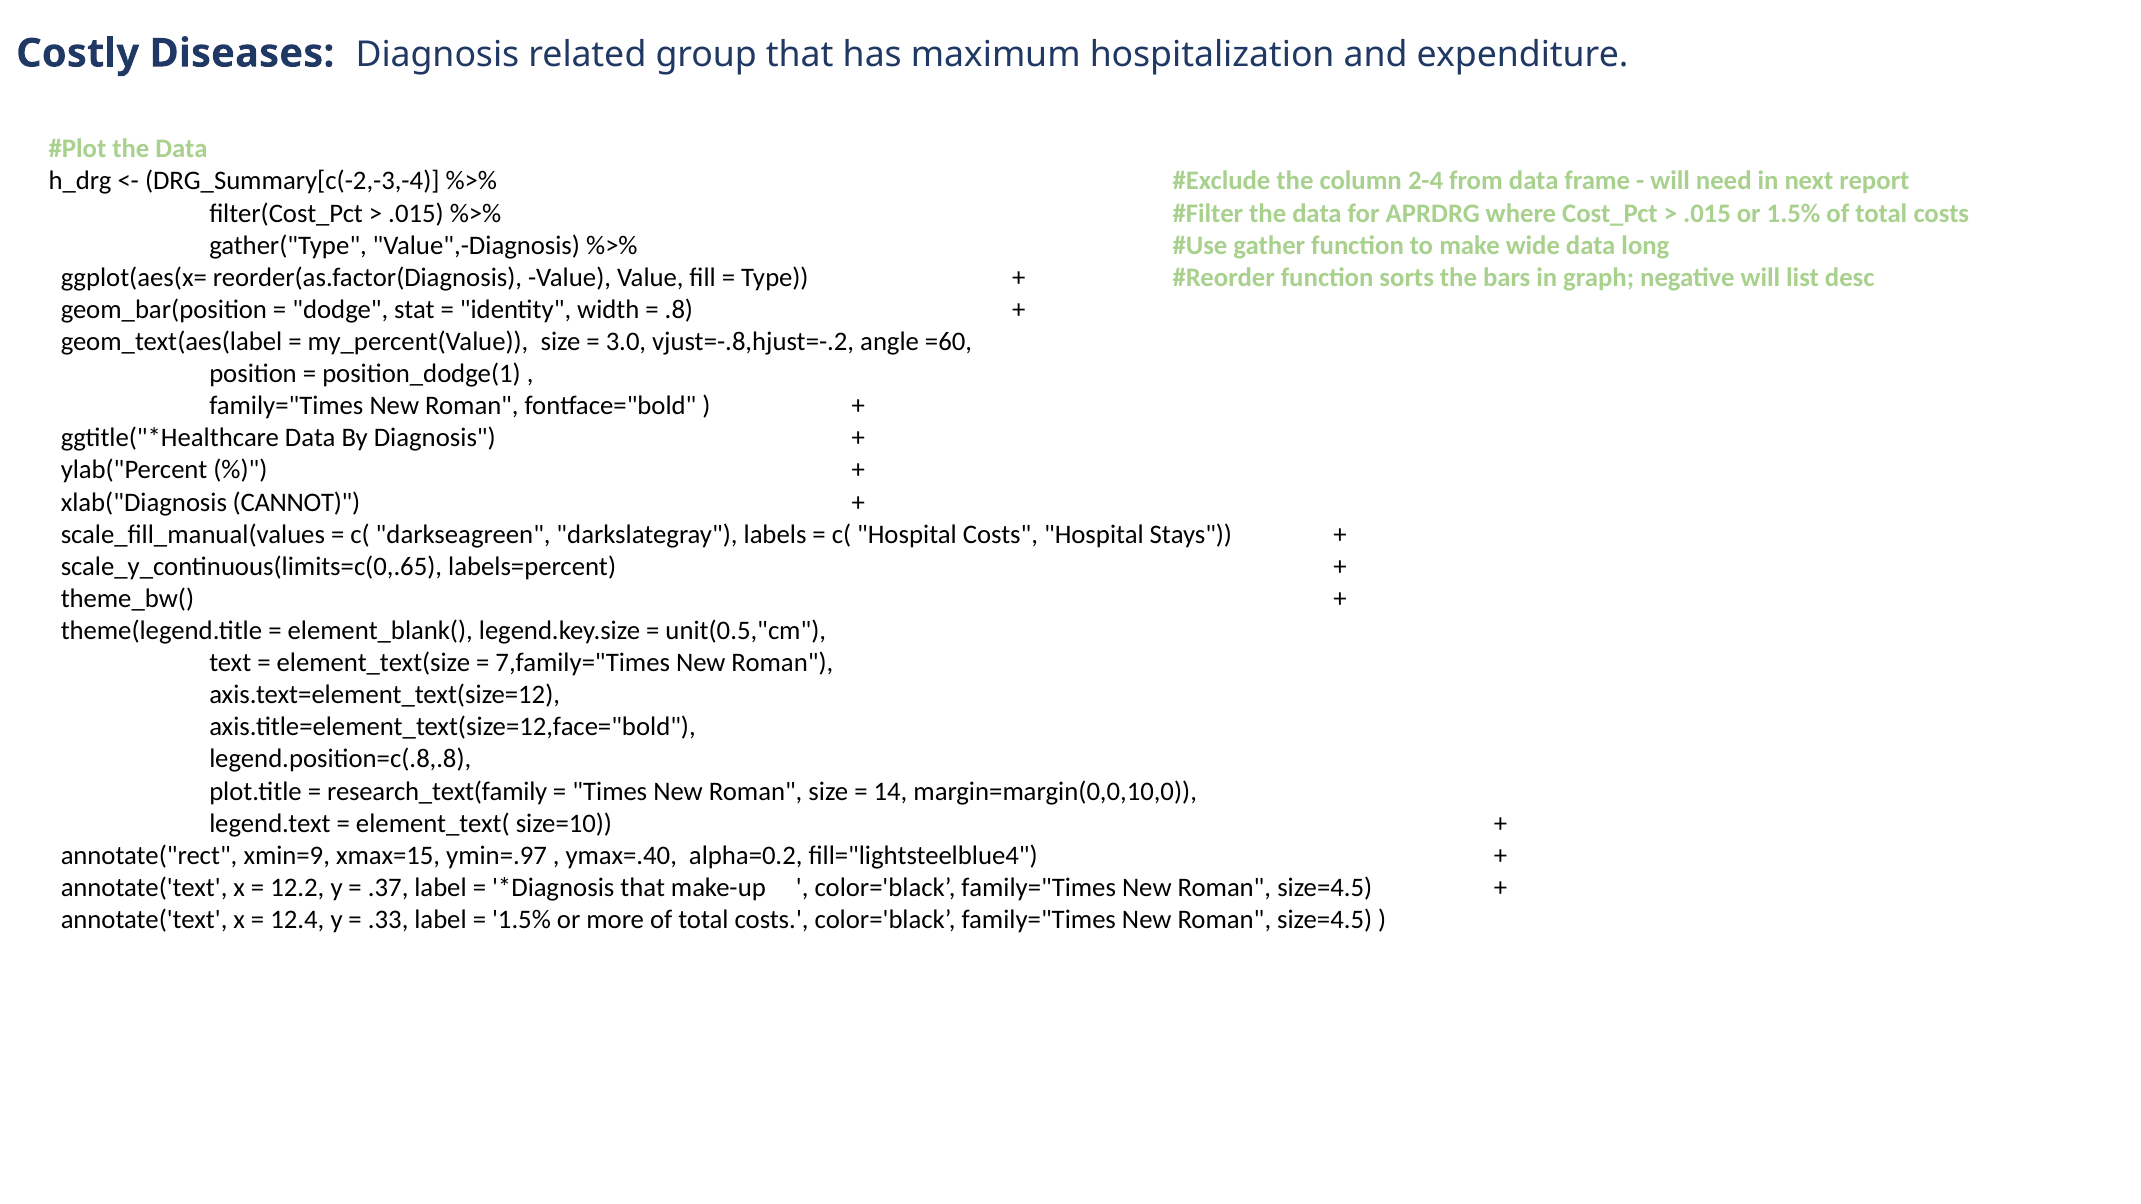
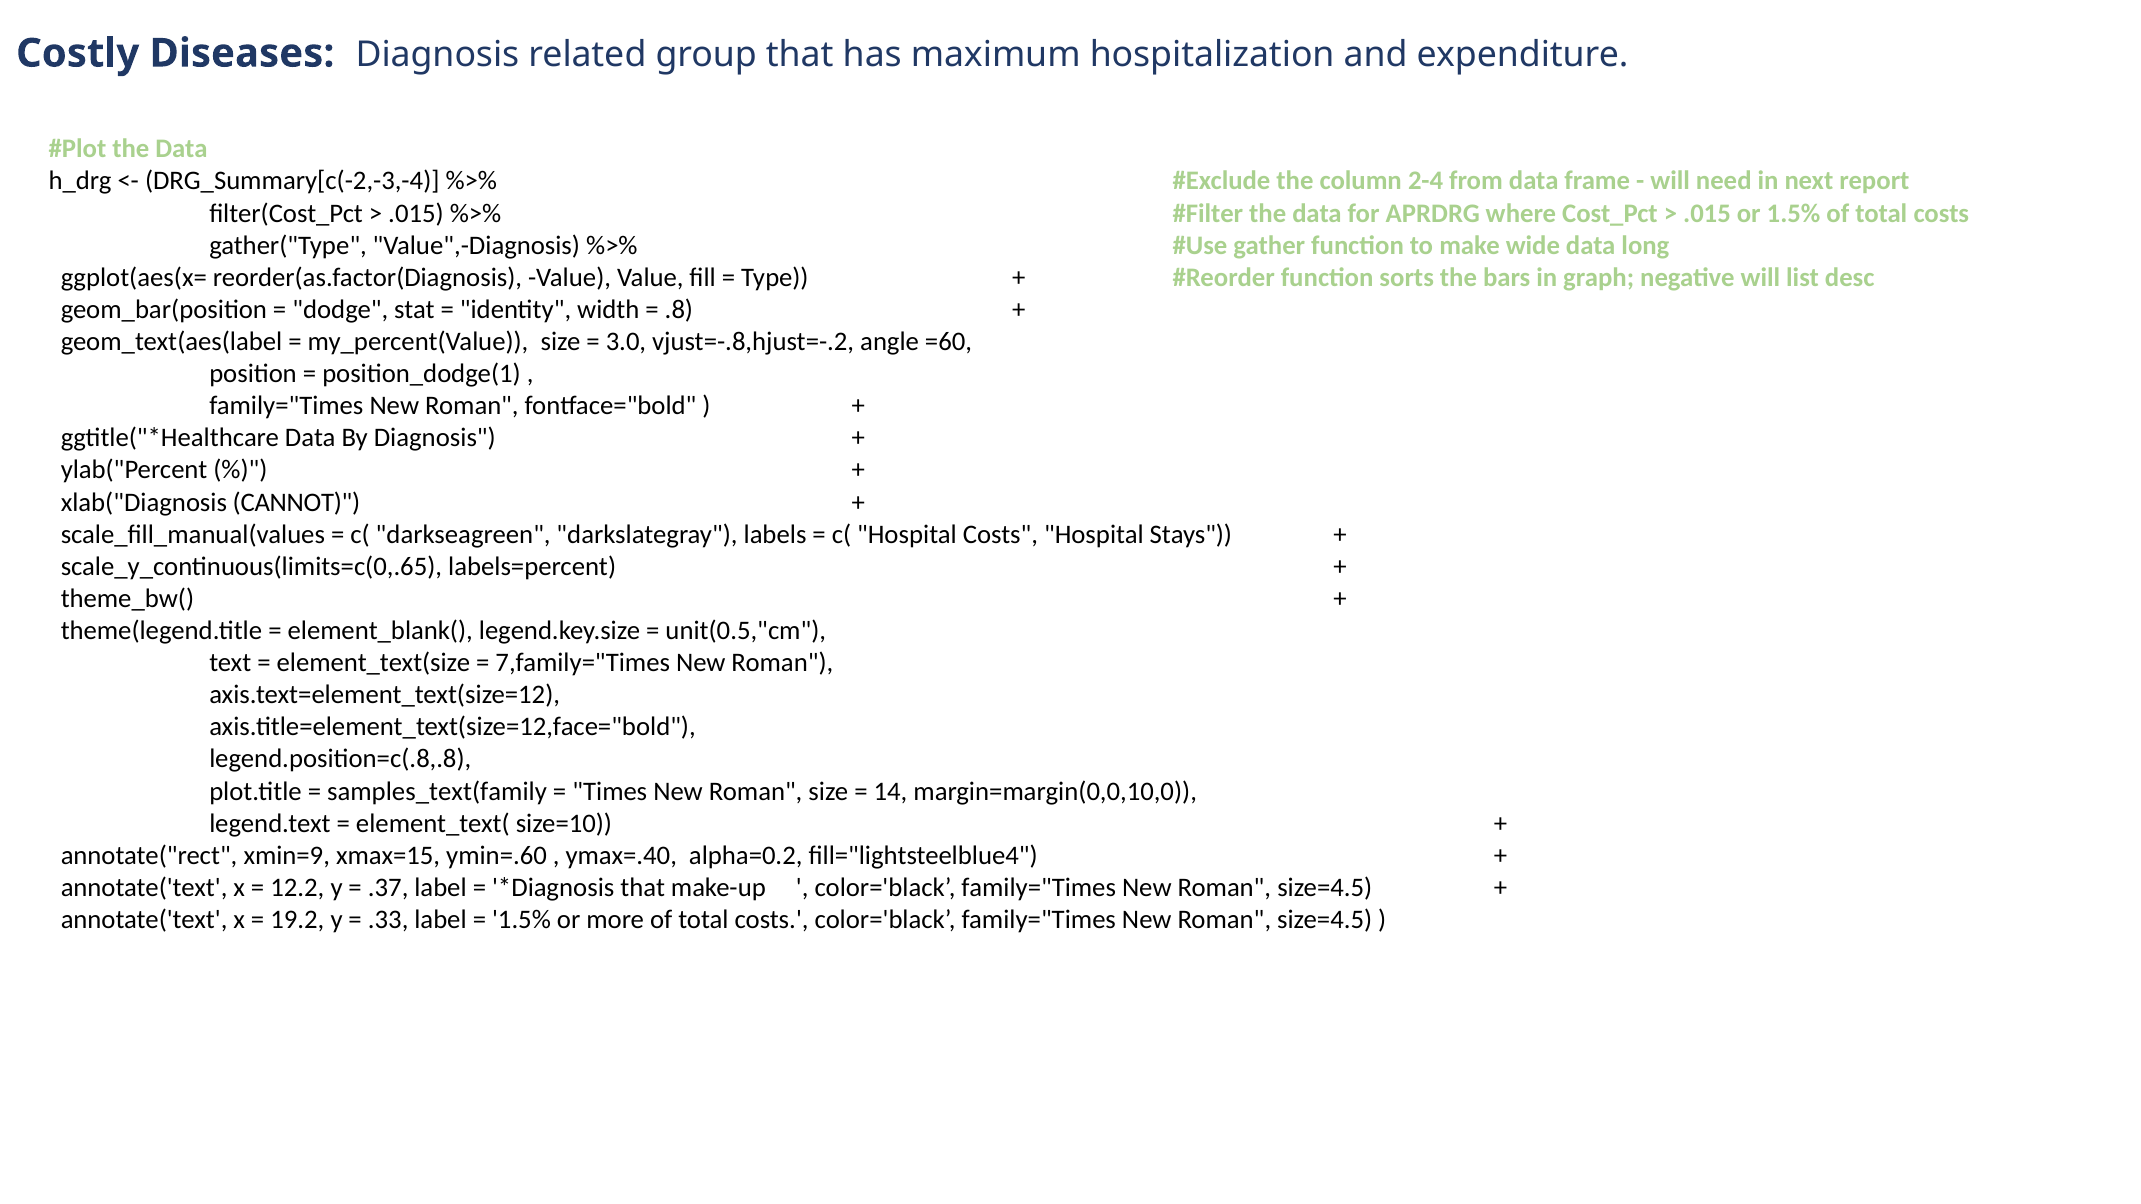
research_text(family: research_text(family -> samples_text(family (437, 791)
ymin=.97: ymin=.97 -> ymin=.60 (497, 856)
12.4: 12.4 -> 19.2 (297, 920)
